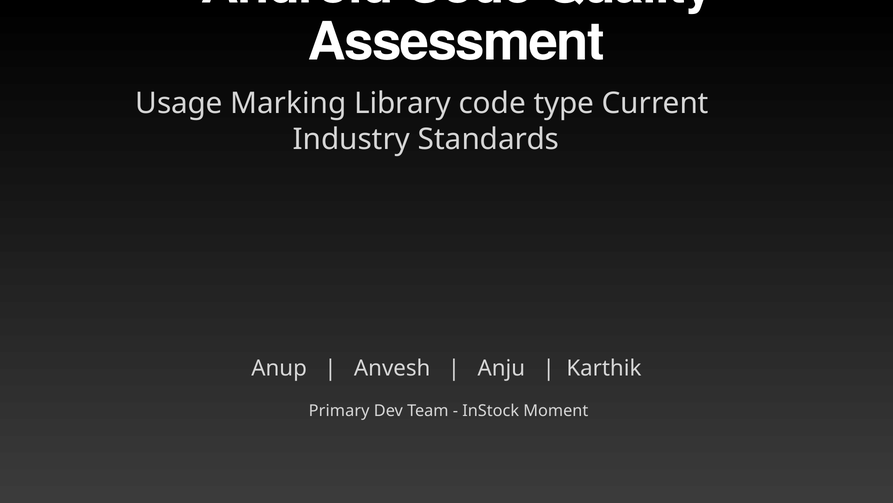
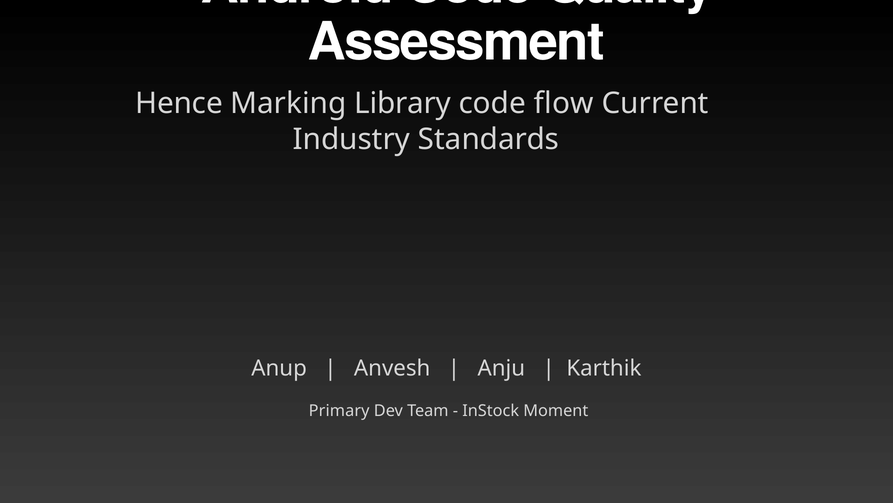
Usage: Usage -> Hence (179, 103)
type: type -> flow (564, 103)
